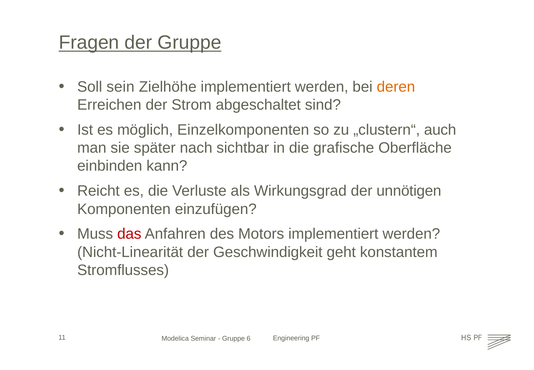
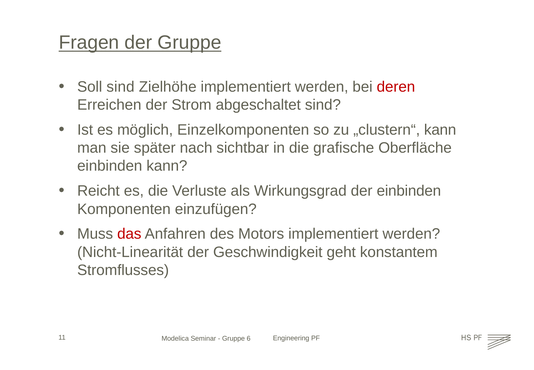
Soll sein: sein -> sind (120, 87)
deren colour: orange -> red (396, 87)
„clustern“ auch: auch -> kann (440, 130)
der unnötigen: unnötigen -> einbinden (409, 191)
